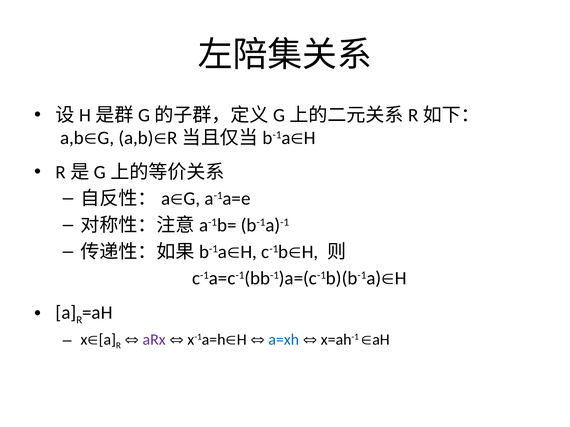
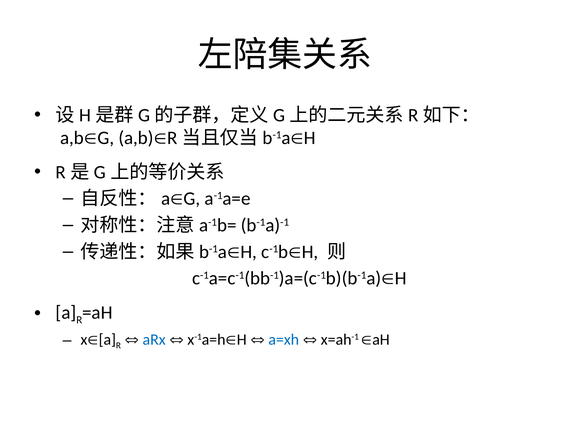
aRx colour: purple -> blue (154, 340)
